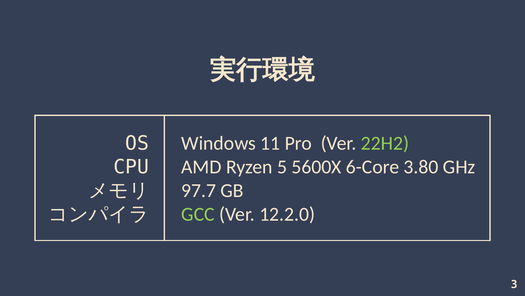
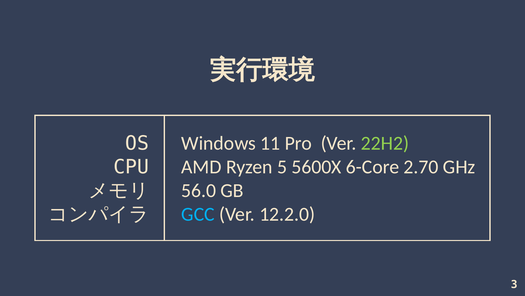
3.80: 3.80 -> 2.70 (421, 167)
97.7: 97.7 -> 56.0 (199, 190)
GCC colour: light green -> light blue (198, 214)
